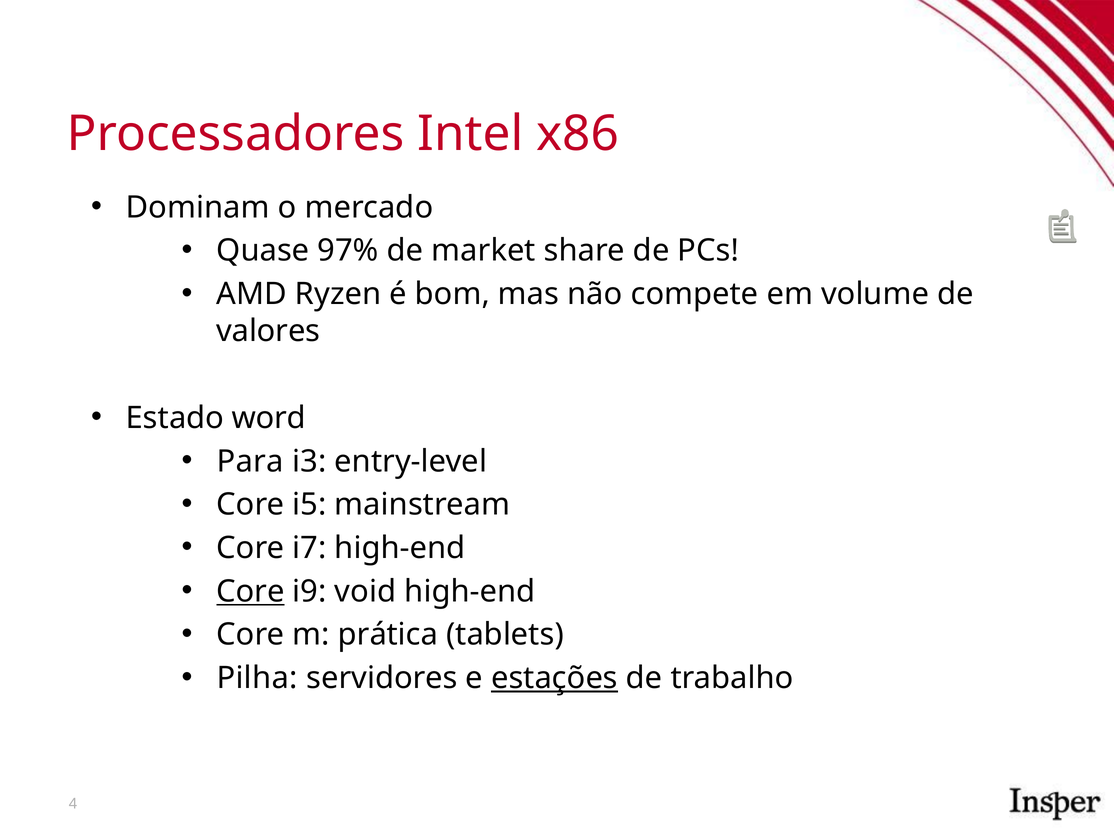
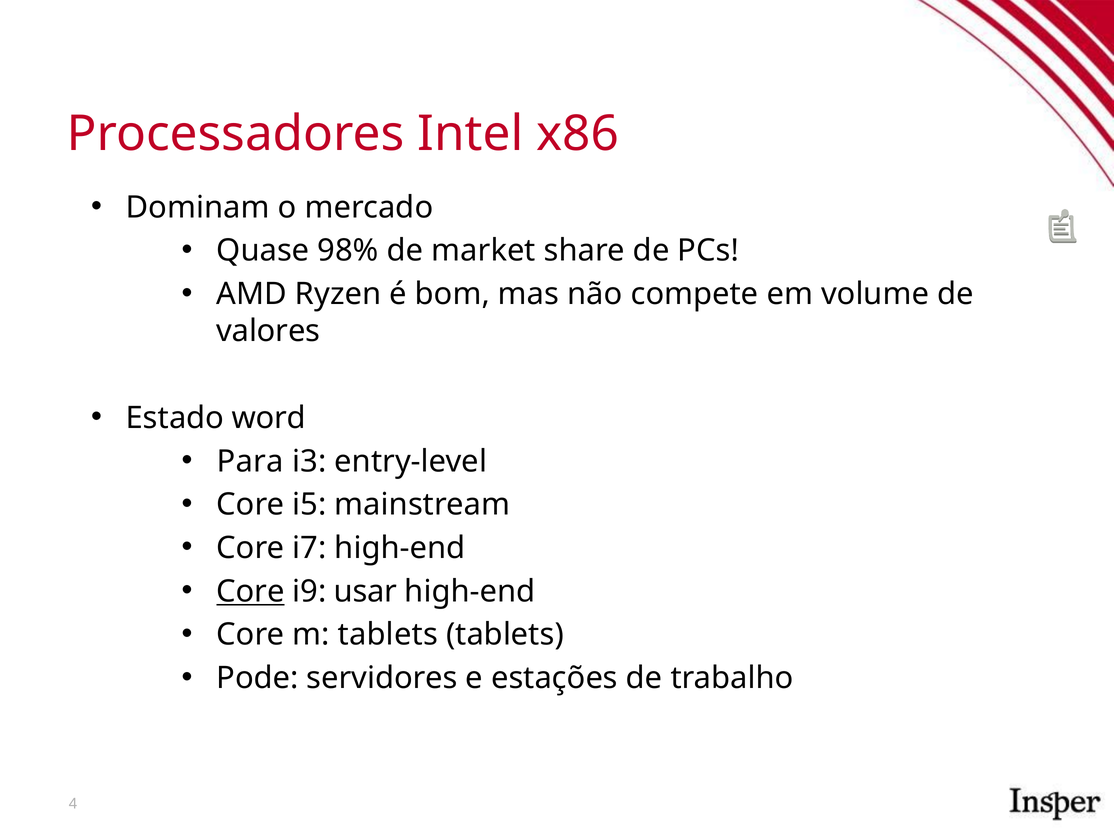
97%: 97% -> 98% (348, 251)
void: void -> usar (366, 591)
m prática: prática -> tablets (388, 634)
Pilha: Pilha -> Pode (257, 678)
estações underline: present -> none (554, 678)
